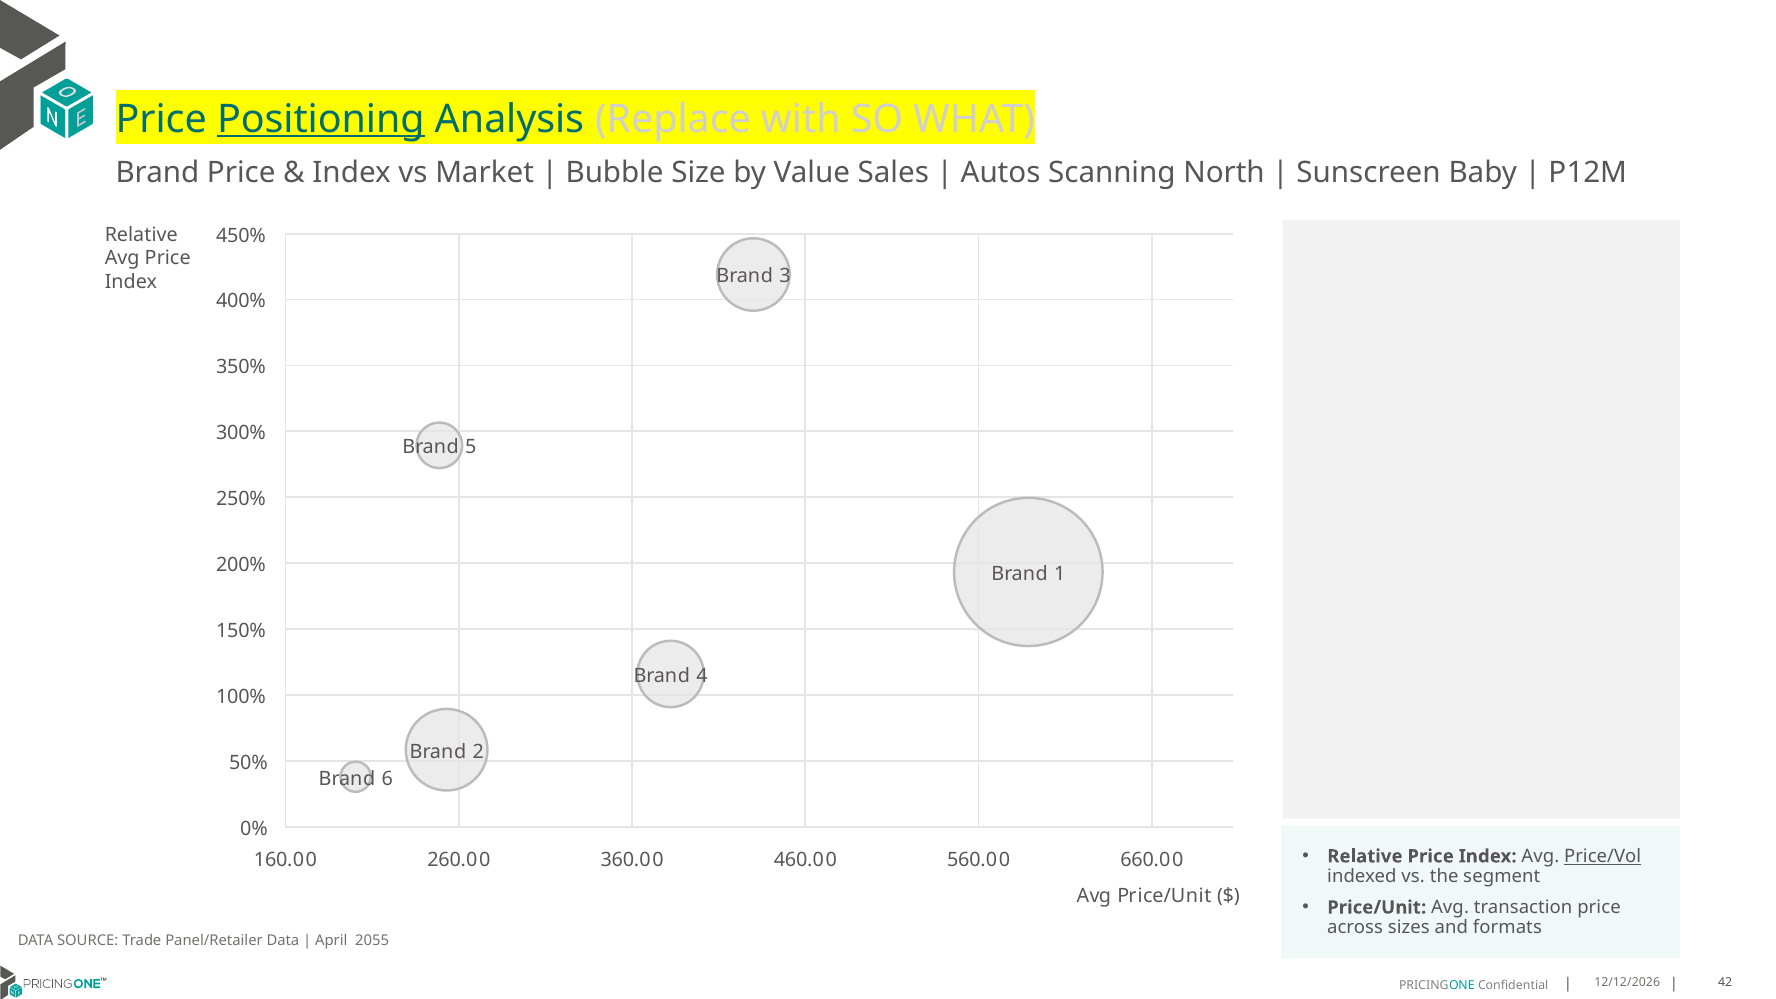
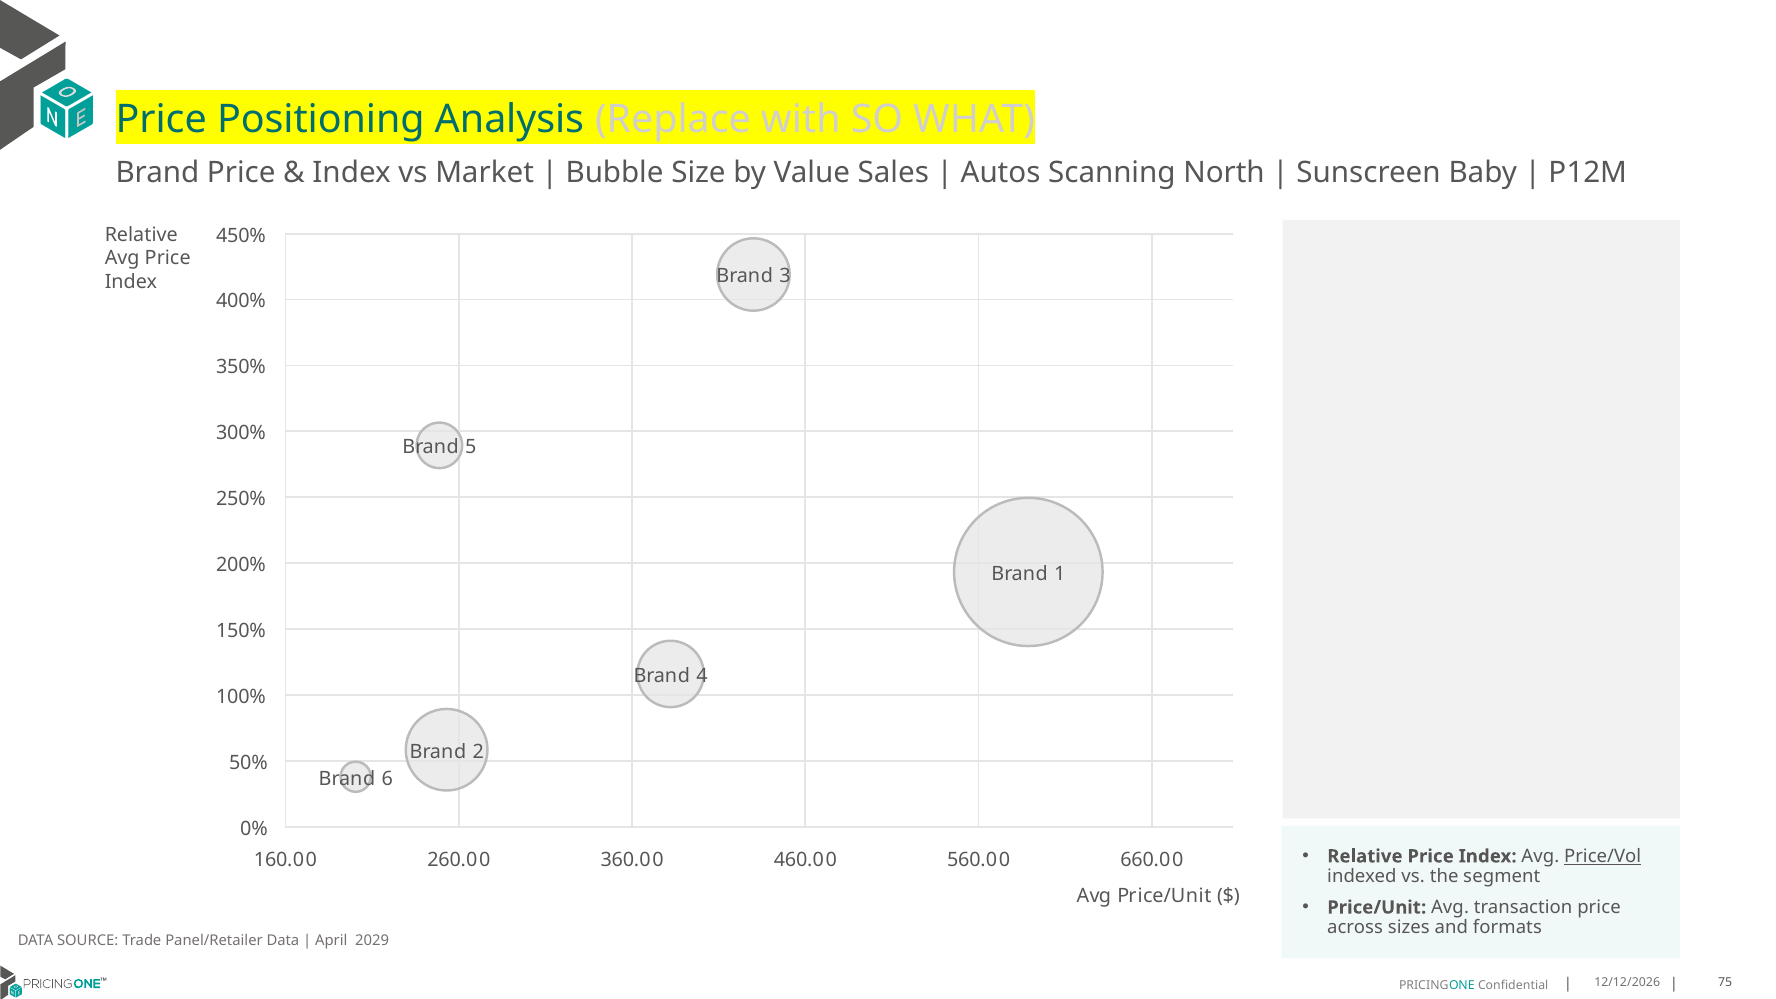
Positioning underline: present -> none (321, 119)
2055: 2055 -> 2029 (372, 941)
42: 42 -> 75 (1725, 982)
